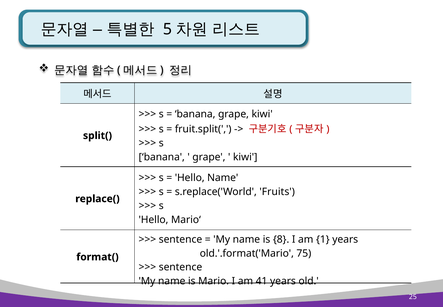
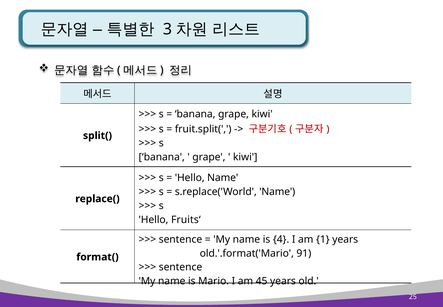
5: 5 -> 3 (167, 29)
s.replace('World Fruits: Fruits -> Name (277, 192)
Mario‘: Mario‘ -> Fruits‘ (186, 219)
8: 8 -> 4 (281, 239)
75: 75 -> 91 (304, 253)
41: 41 -> 45 (262, 281)
